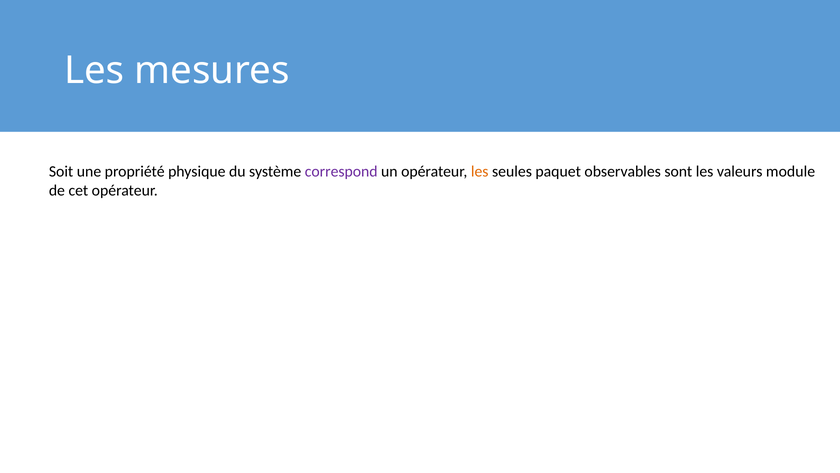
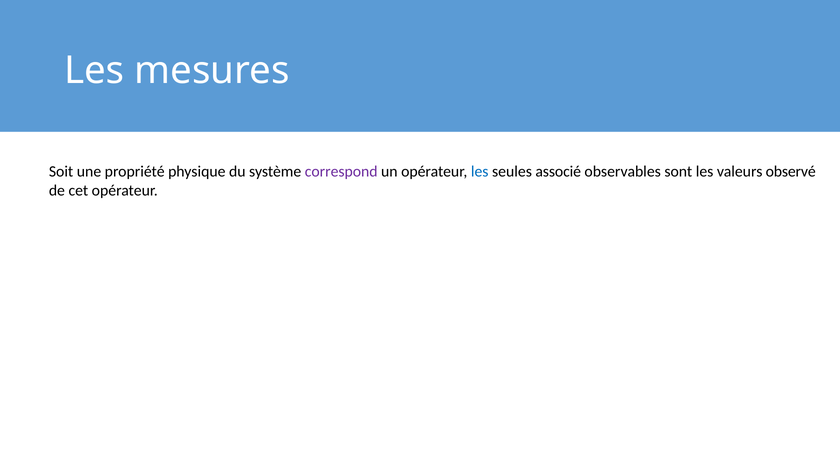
les colour: orange -> blue (480, 171)
paquet: paquet -> associé (558, 171)
module: module -> observé (791, 171)
